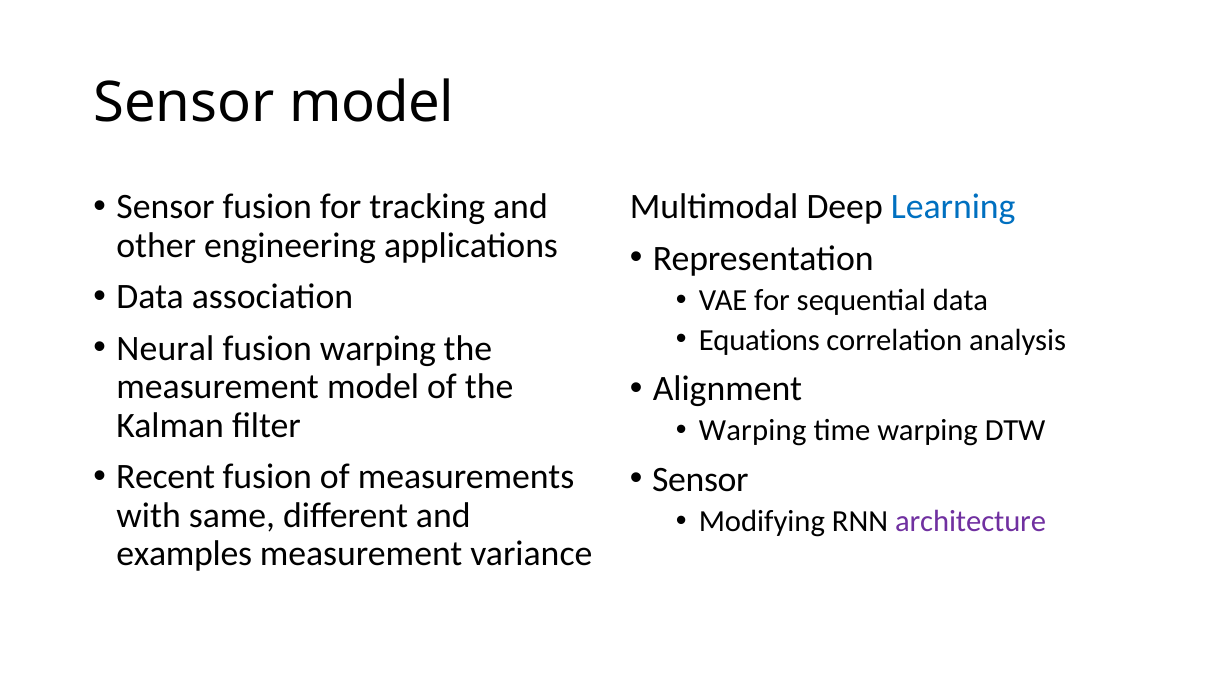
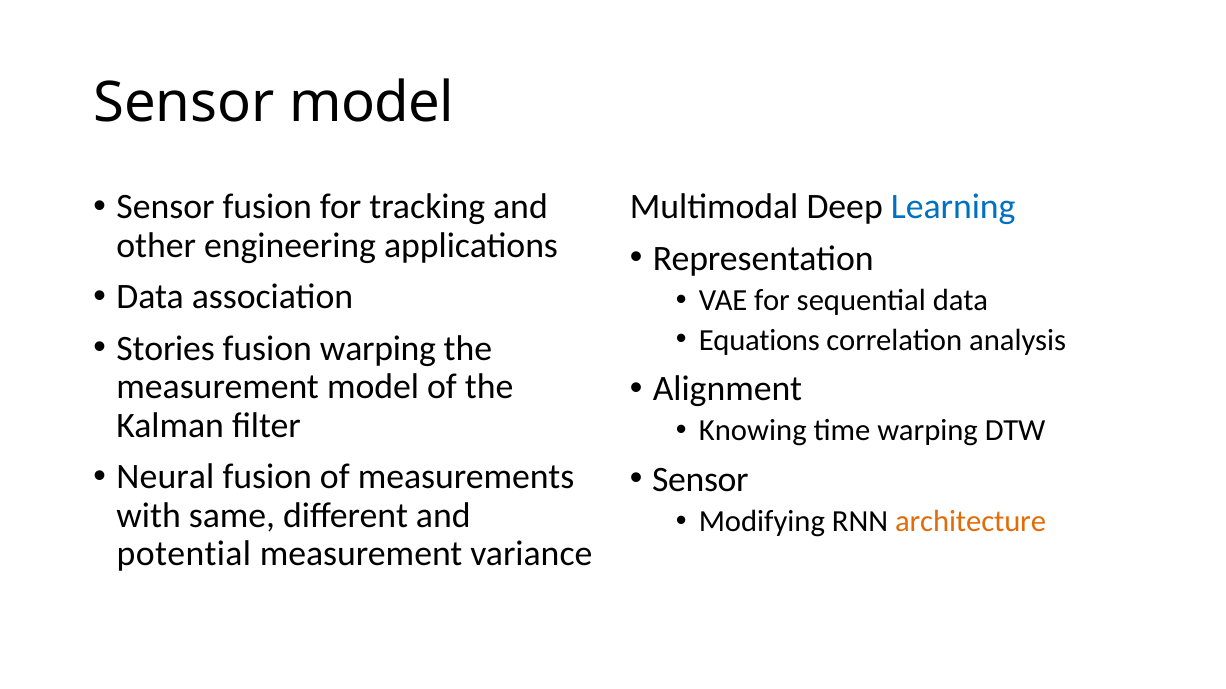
Neural: Neural -> Stories (166, 349)
Warping: Warping -> Knowing (753, 431)
Recent: Recent -> Neural (165, 477)
architecture colour: purple -> orange (971, 522)
examples: examples -> potential (184, 555)
